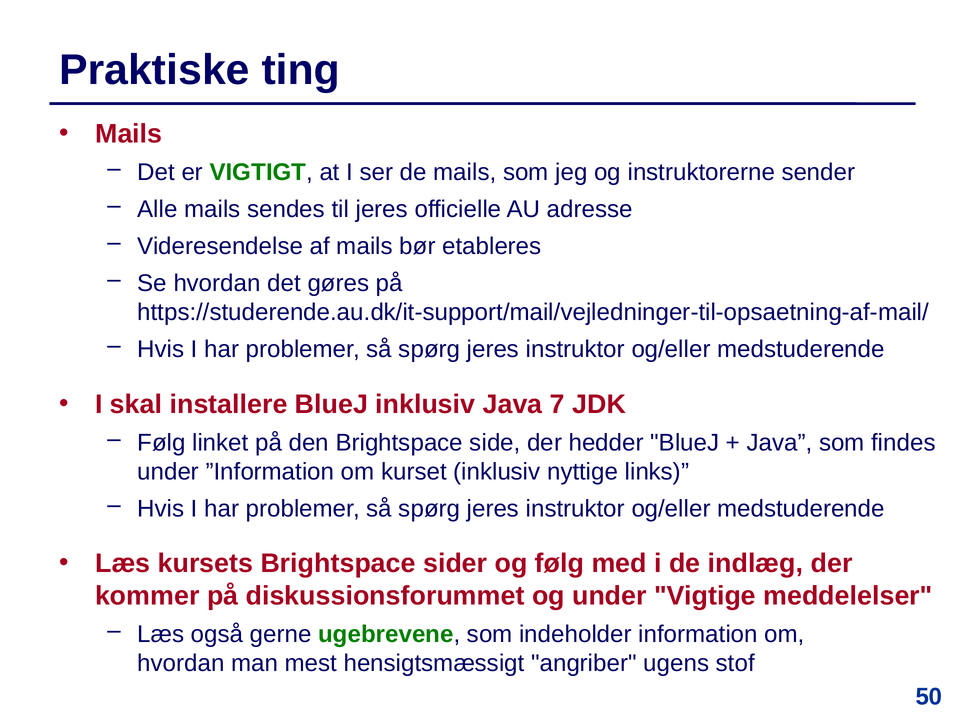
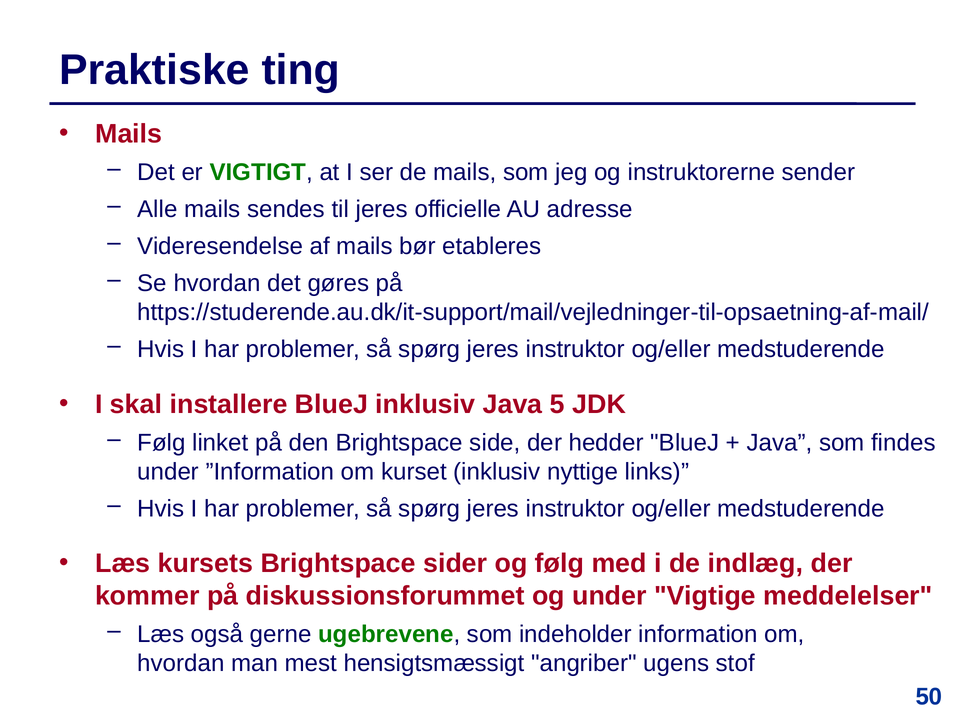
7: 7 -> 5 (557, 404)
